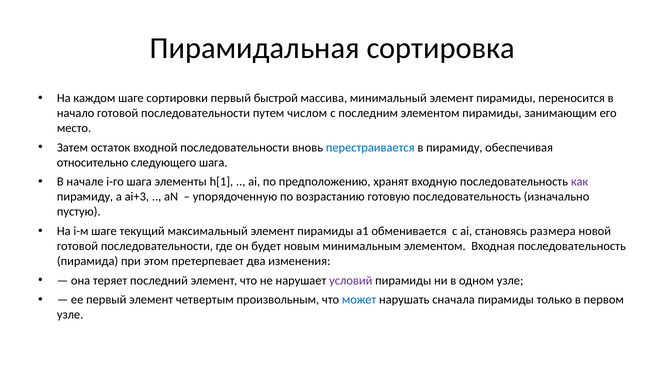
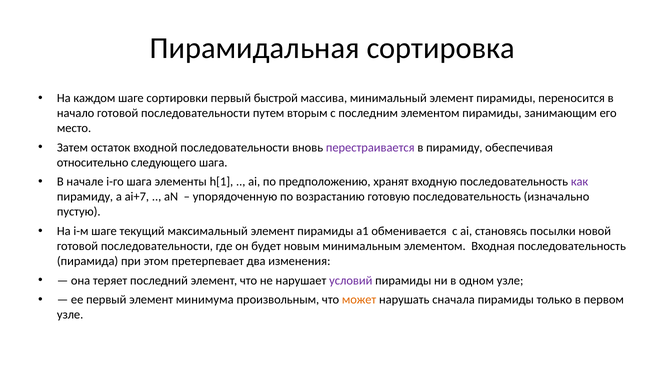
числом: числом -> вторым (307, 113)
перестраивается colour: blue -> purple (370, 147)
ai+3: ai+3 -> ai+7 (137, 197)
размера: размера -> посылки (553, 231)
четвертым: четвертым -> минимума (205, 300)
может colour: blue -> orange (359, 300)
